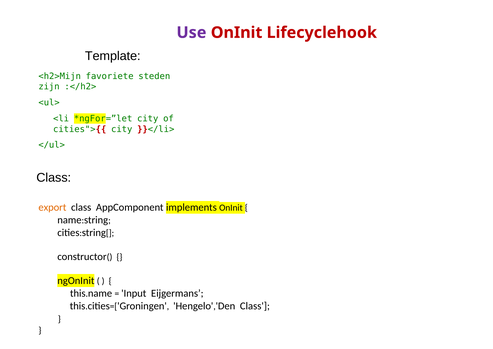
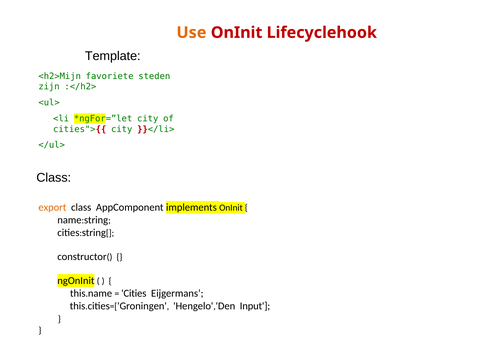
Use colour: purple -> orange (191, 33)
Input: Input -> Cities (134, 293)
Hengelo','Den Class: Class -> Input (255, 306)
